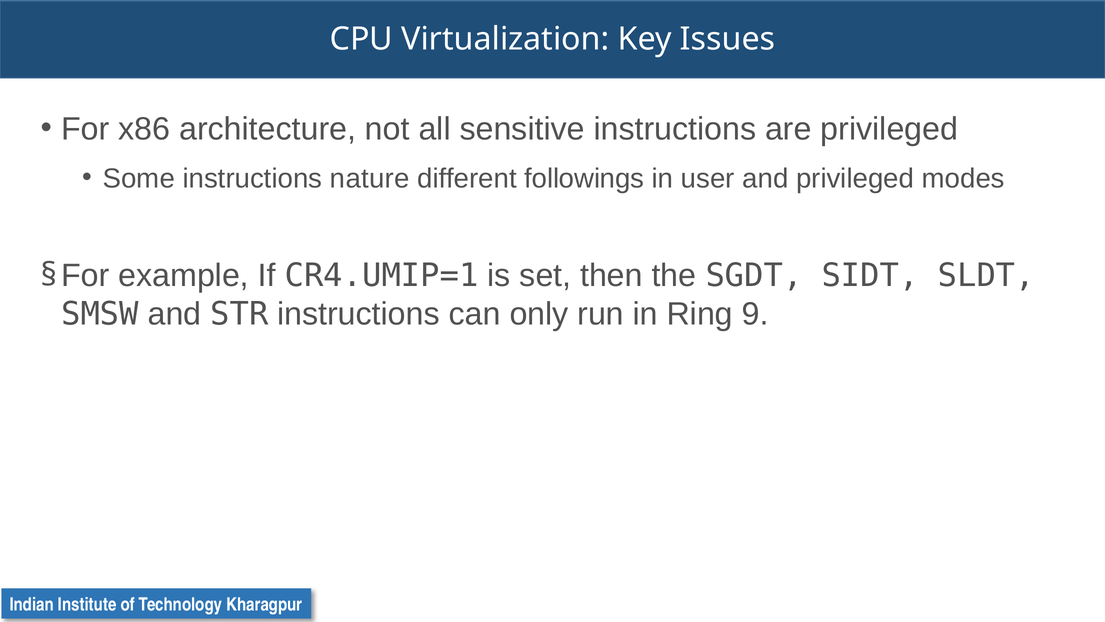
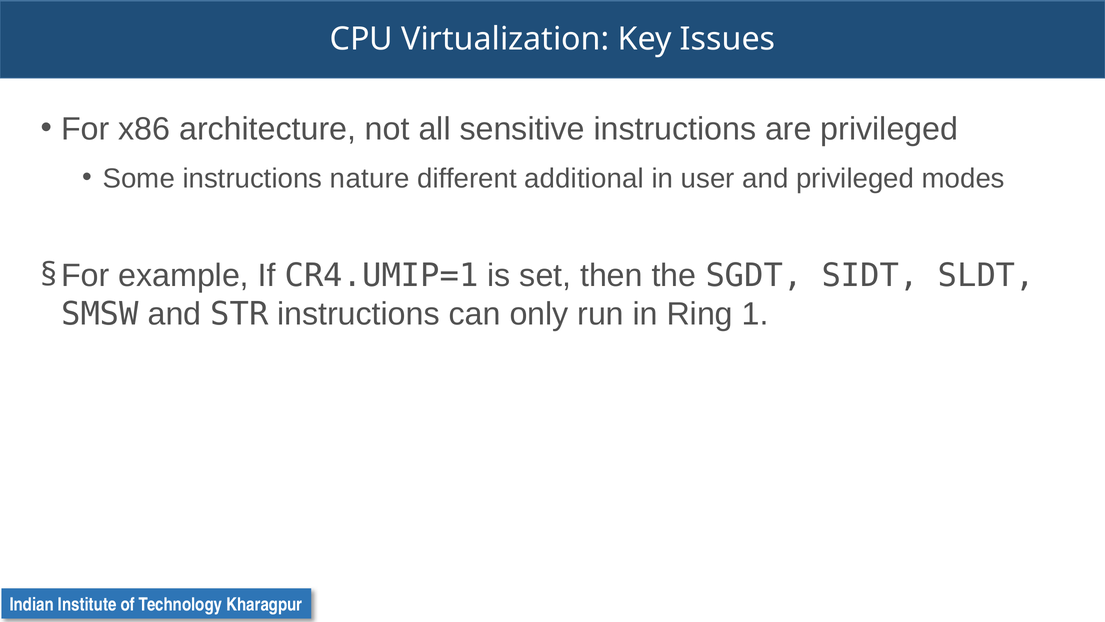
followings: followings -> additional (584, 178)
9: 9 -> 1 (755, 314)
